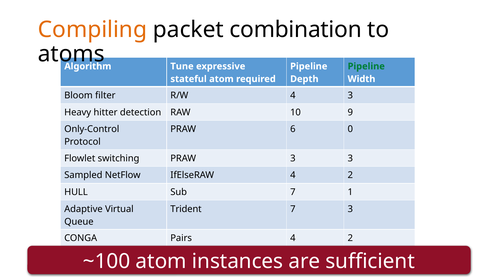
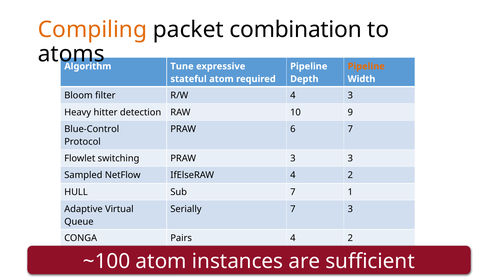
Pipeline colour: green -> orange (366, 66)
Only-Control: Only-Control -> Blue-Control (92, 129)
6 0: 0 -> 7 (350, 129)
Trident: Trident -> Serially (186, 209)
